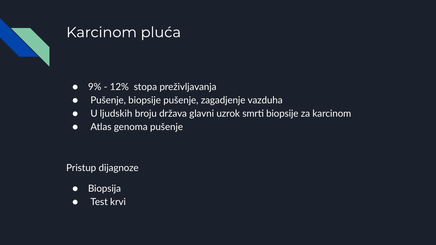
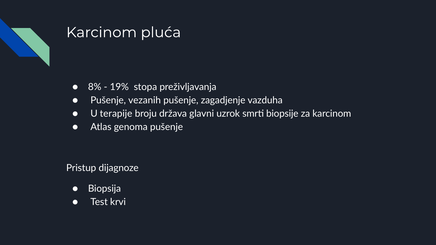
9%: 9% -> 8% (95, 87)
12%: 12% -> 19% (119, 87)
Pušenje biopsije: biopsije -> vezanih (145, 100)
ljudskih: ljudskih -> terapije (116, 114)
